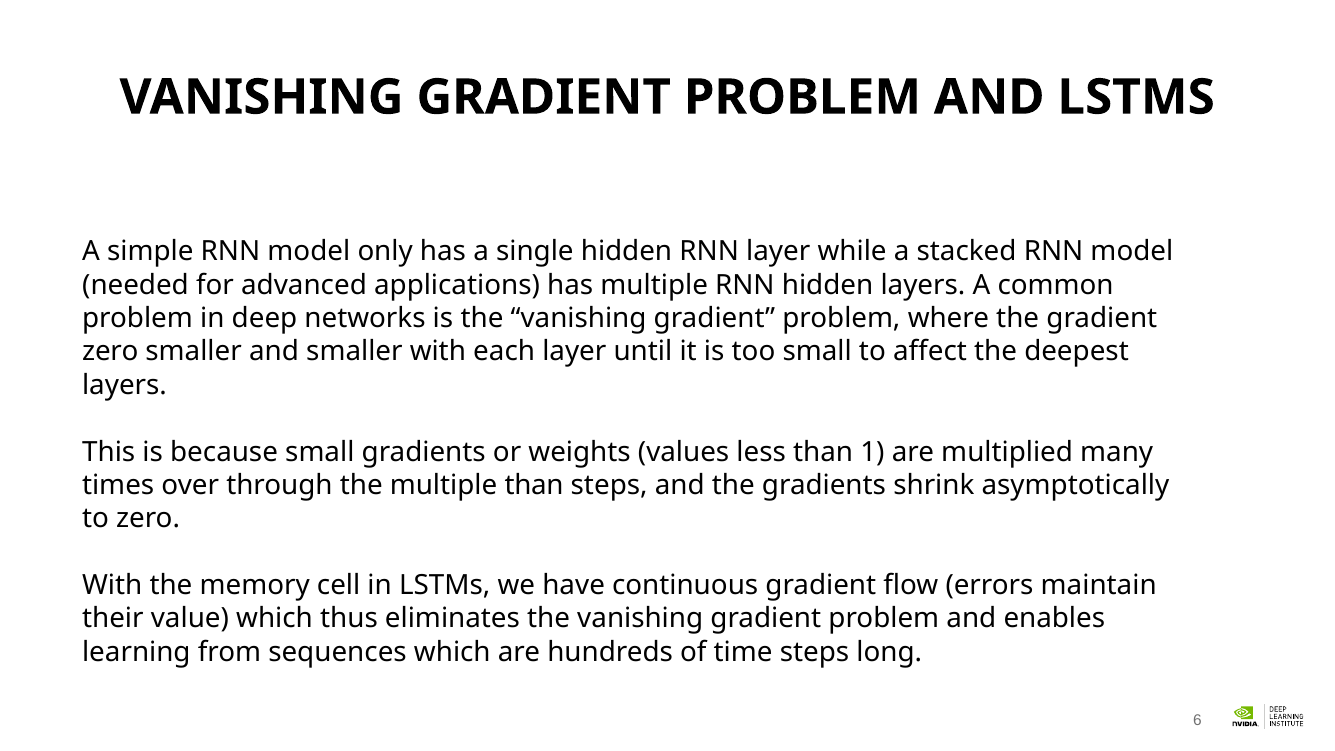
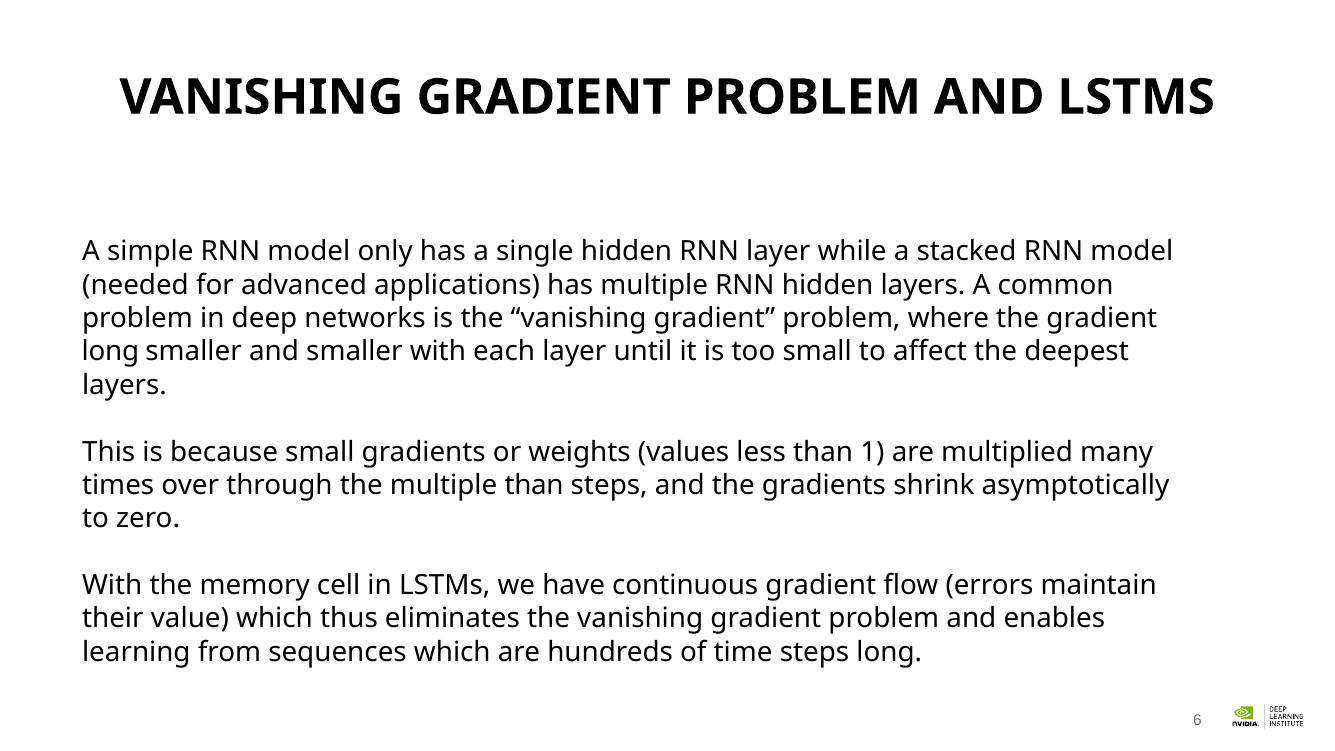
zero: zero -> long (110, 352)
